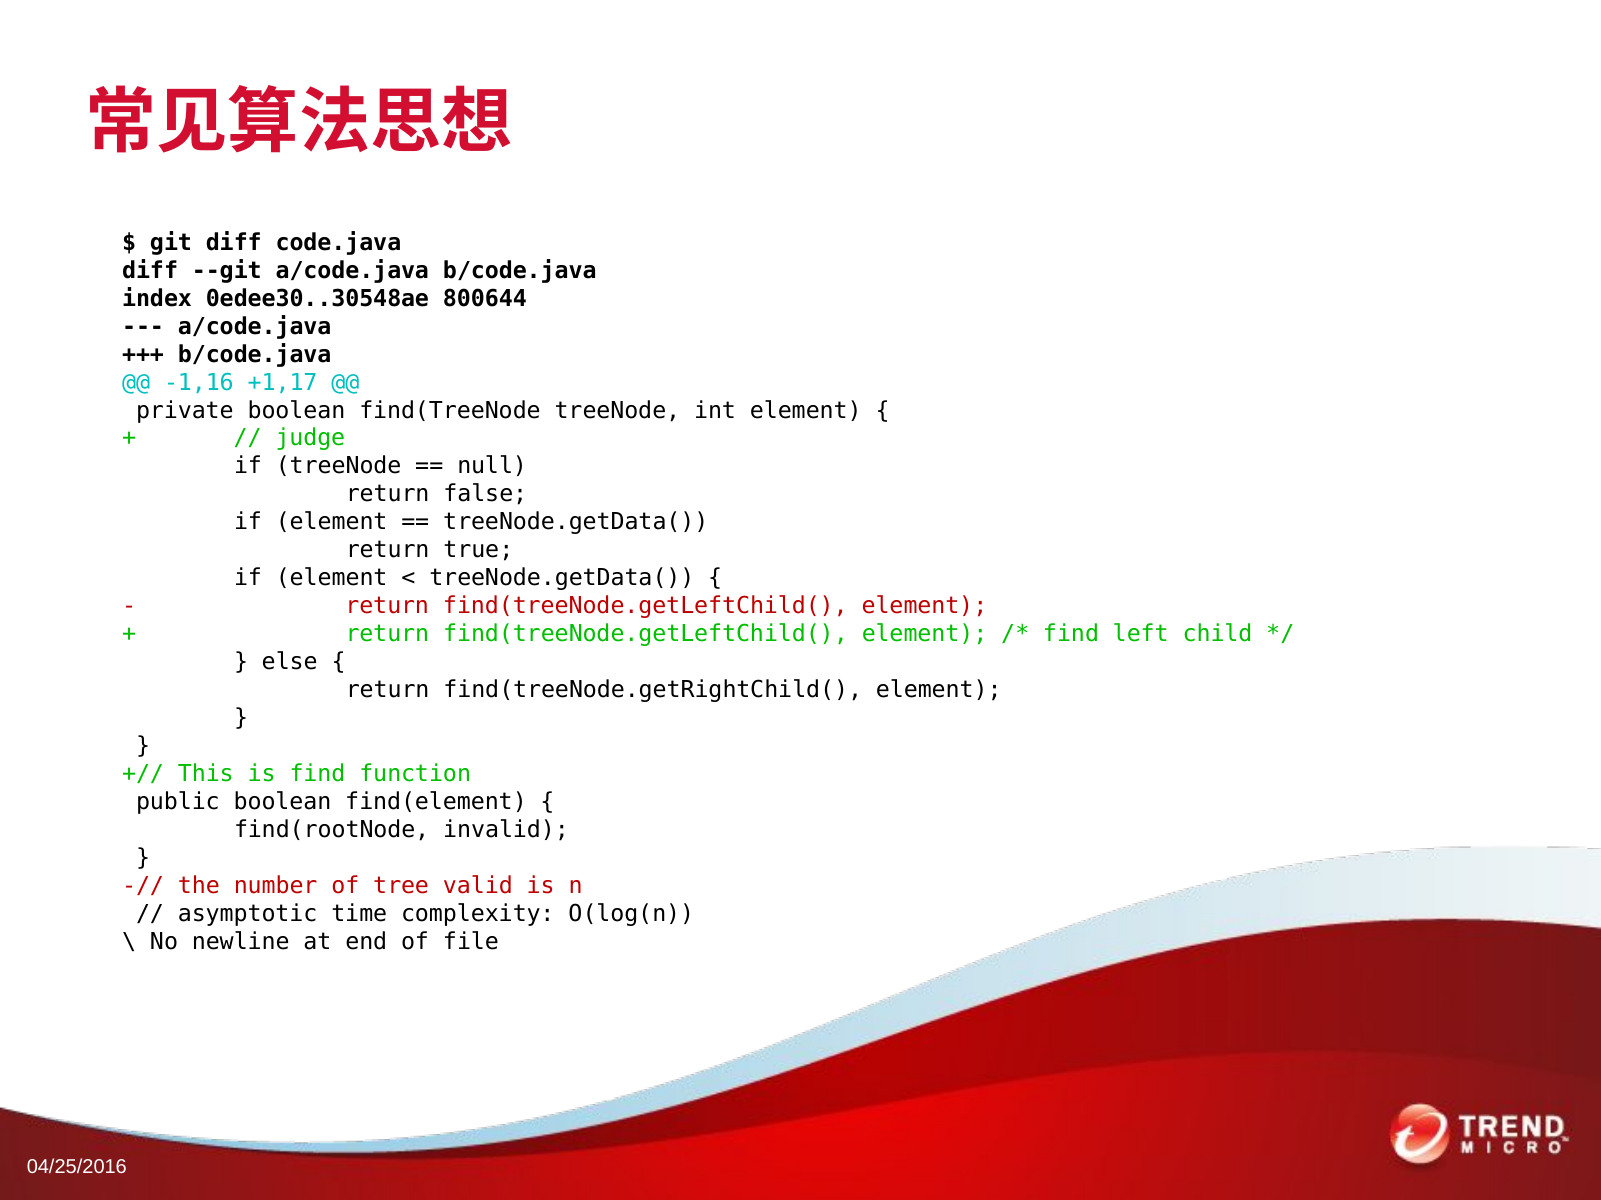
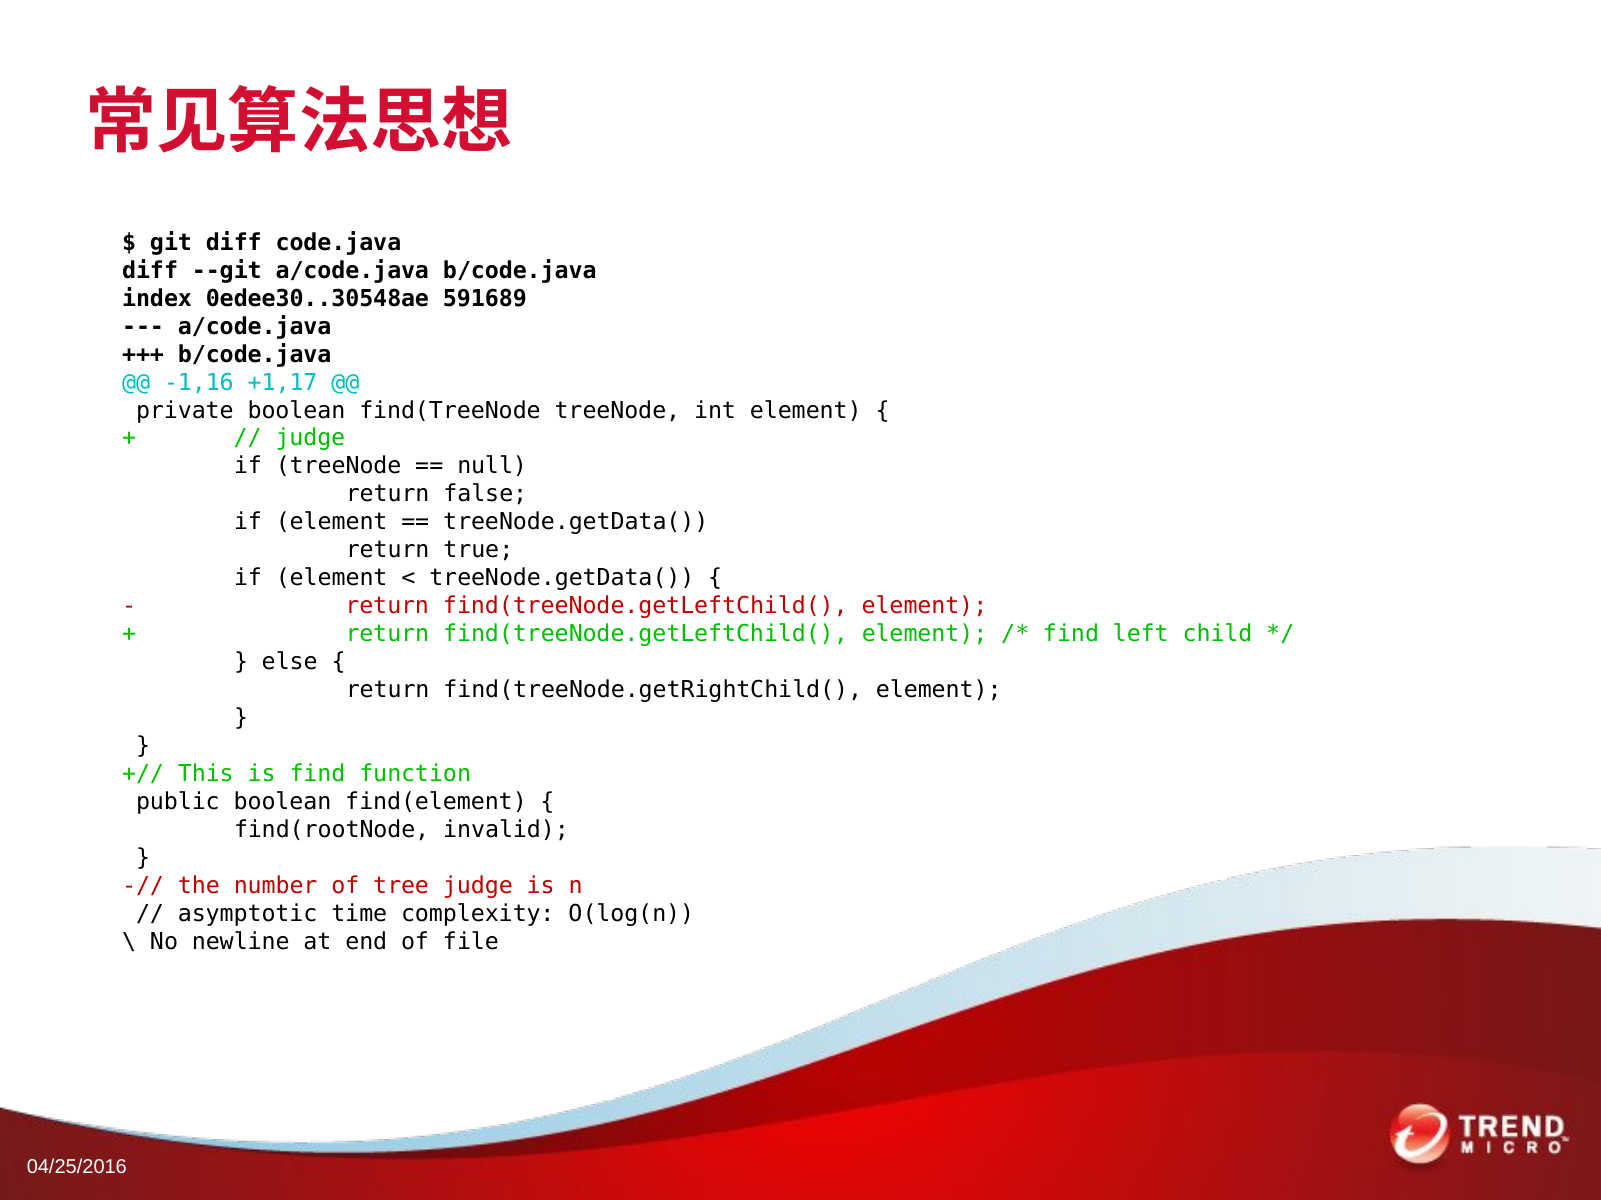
800644: 800644 -> 591689 (485, 299)
tree valid: valid -> judge (478, 886)
